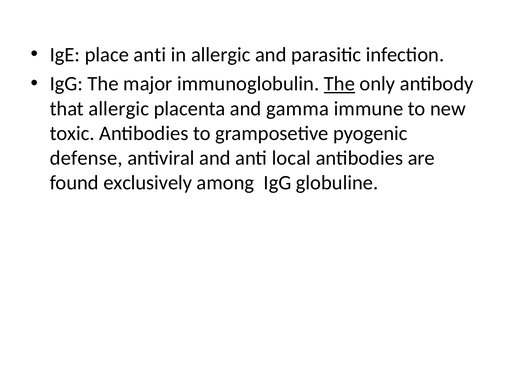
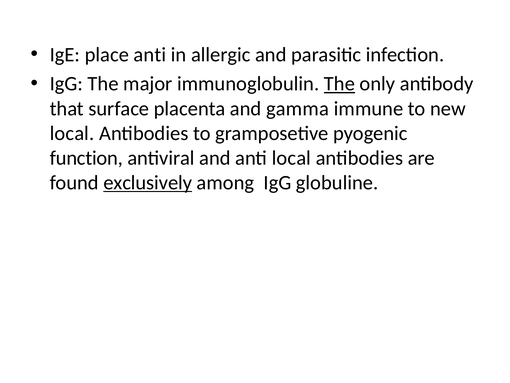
that allergic: allergic -> surface (119, 108)
toxic: toxic -> local (72, 133)
defense: defense -> function (86, 158)
exclusively underline: none -> present (148, 182)
